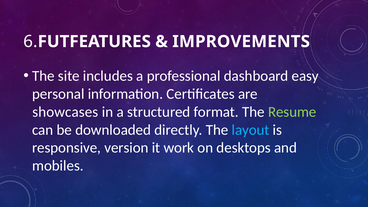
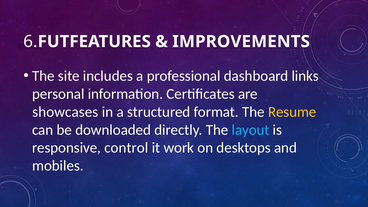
easy: easy -> links (305, 76)
Resume colour: light green -> yellow (292, 112)
version: version -> control (126, 148)
